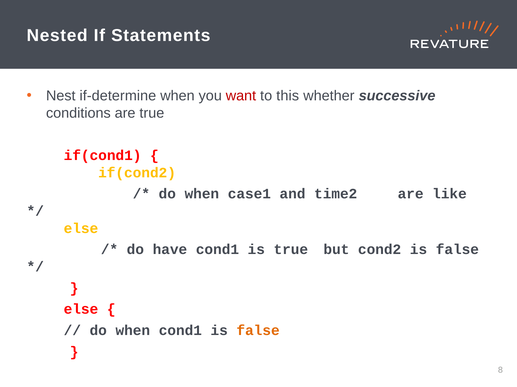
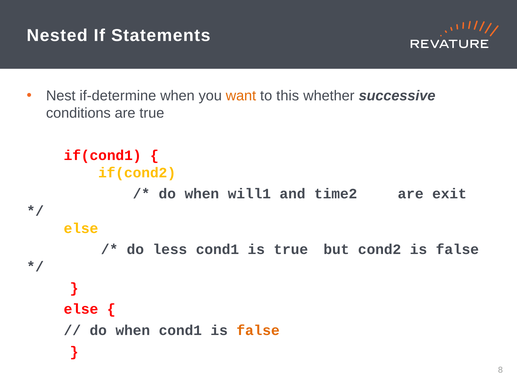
want colour: red -> orange (241, 96)
case1: case1 -> will1 (249, 194)
like: like -> exit (449, 194)
have: have -> less (170, 250)
